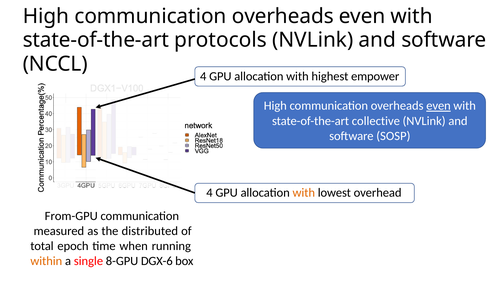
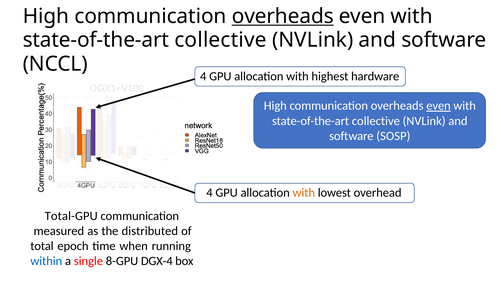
overheads underline: none -> present (283, 16)
protocols: protocols -> collective (221, 40)
empower: empower -> hardware (375, 76)
From-GPU: From-GPU -> Total-GPU (71, 216)
within colour: orange -> blue (46, 261)
DGX-6: DGX-6 -> DGX-4 (157, 261)
